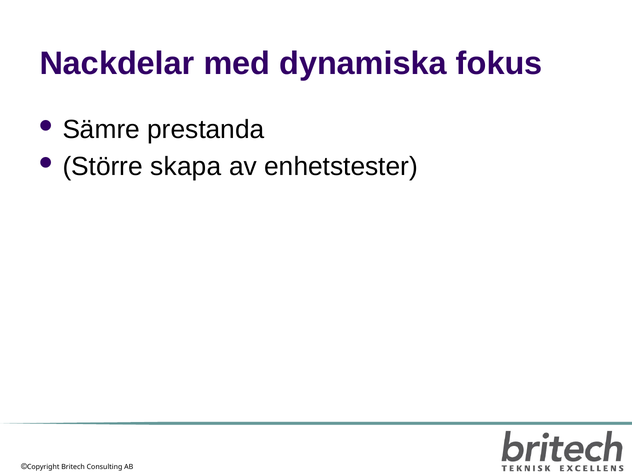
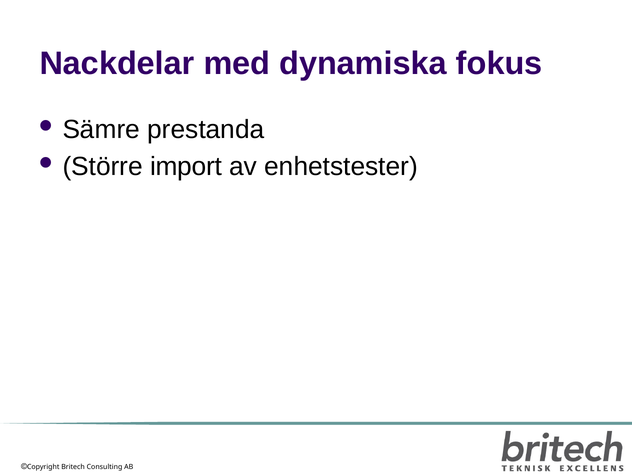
skapa: skapa -> import (186, 167)
